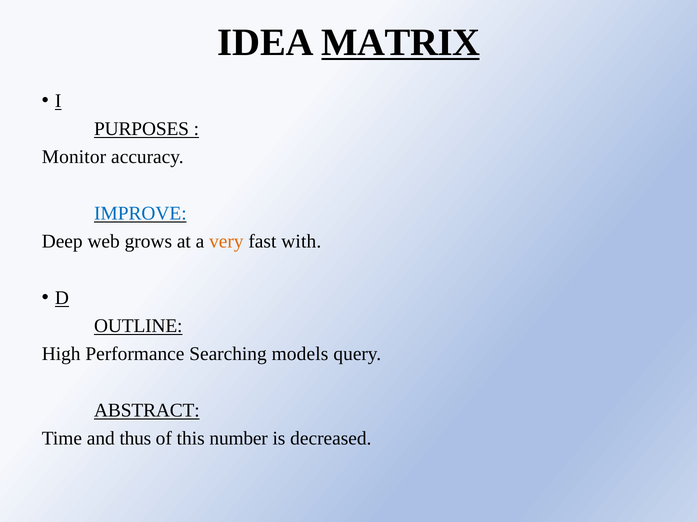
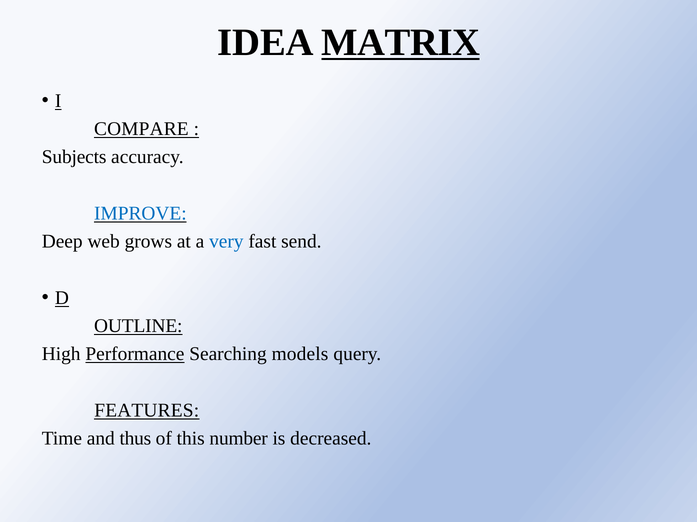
PURPOSES: PURPOSES -> COMPARE (141, 129)
Monitor: Monitor -> Subjects (74, 157)
very colour: orange -> blue (226, 242)
with: with -> send (301, 242)
Performance underline: none -> present (135, 355)
ABSTRACT: ABSTRACT -> FEATURES (147, 411)
